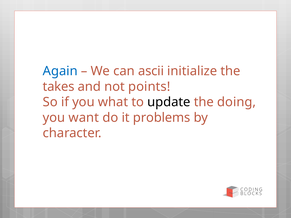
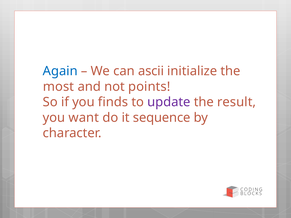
takes: takes -> most (58, 87)
what: what -> finds (113, 102)
update colour: black -> purple (169, 102)
doing: doing -> result (237, 102)
problems: problems -> sequence (162, 118)
